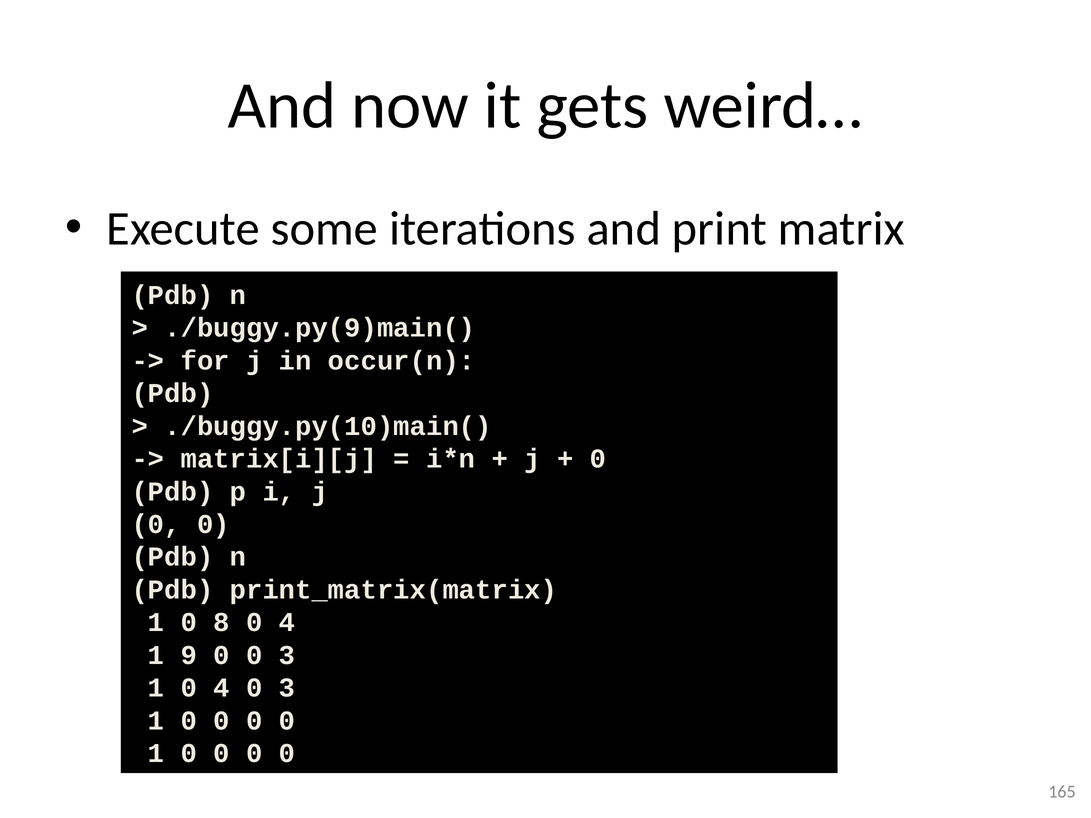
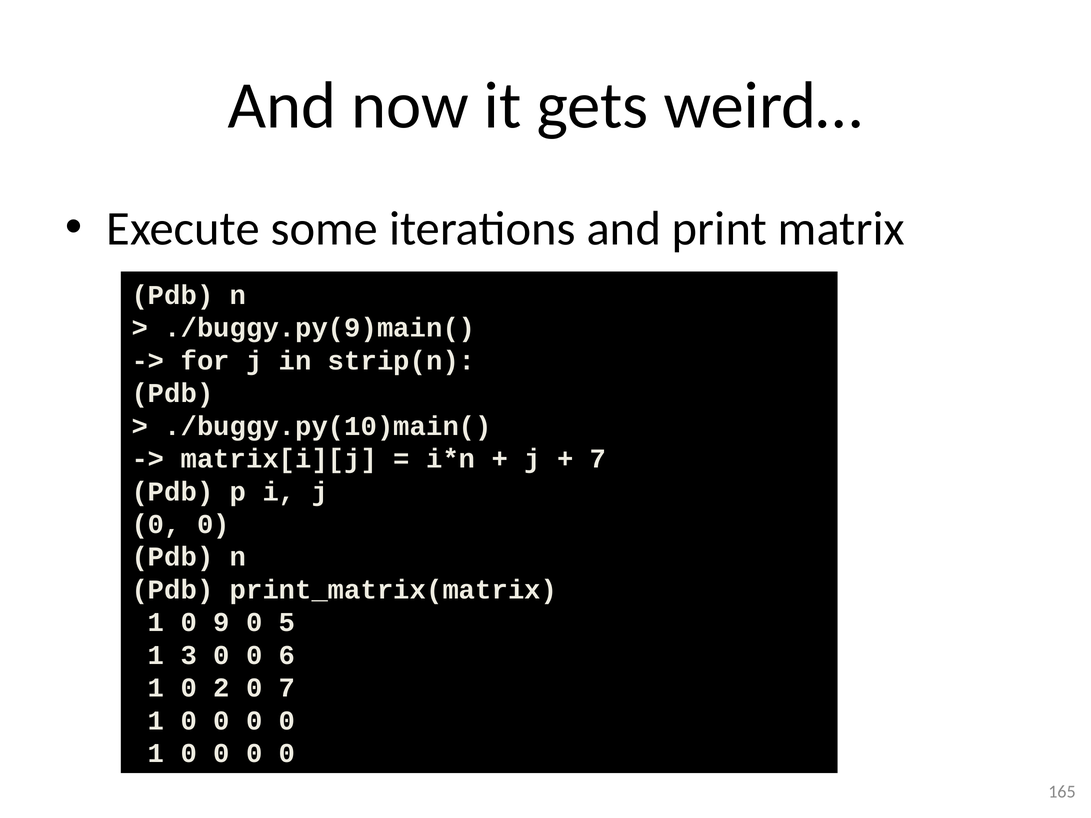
occur(n: occur(n -> strip(n (402, 361)
0: 0 -> 7 (598, 459)
8: 8 -> 9 (222, 623)
4: 4 -> 5 (287, 623)
9: 9 -> 3 (189, 655)
0 0 3: 3 -> 6 (287, 655)
1 0 4: 4 -> 2 (222, 688)
3: 3 -> 7 (287, 688)
